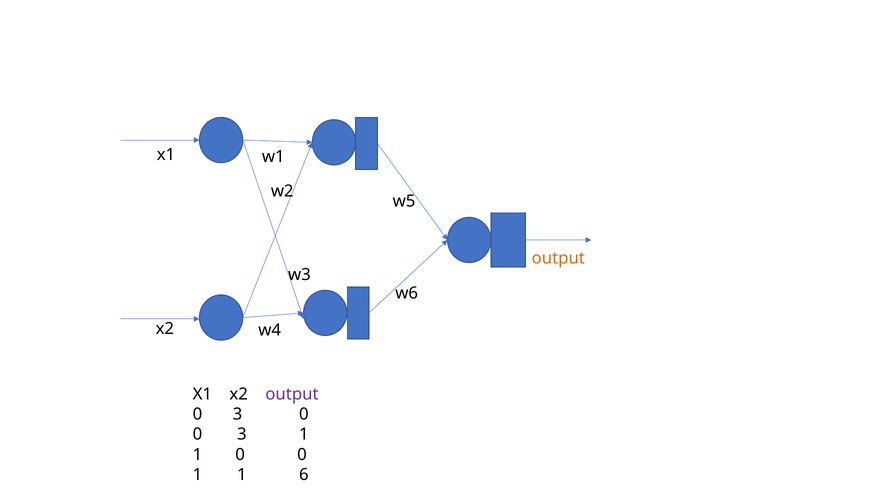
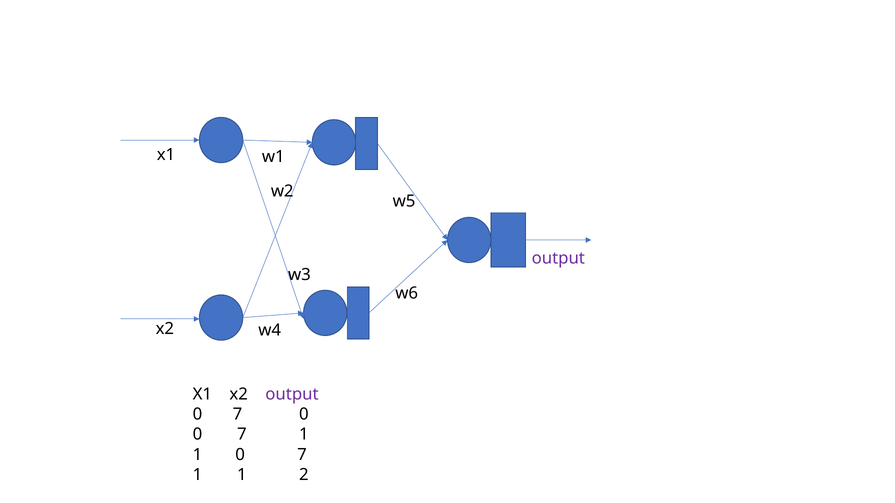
output colour: orange -> purple (558, 259)
3: 3 -> 7 (238, 415)
3: 3 -> 7 (242, 435)
1 0 0: 0 -> 7 (302, 455)
6: 6 -> 2 (304, 475)
